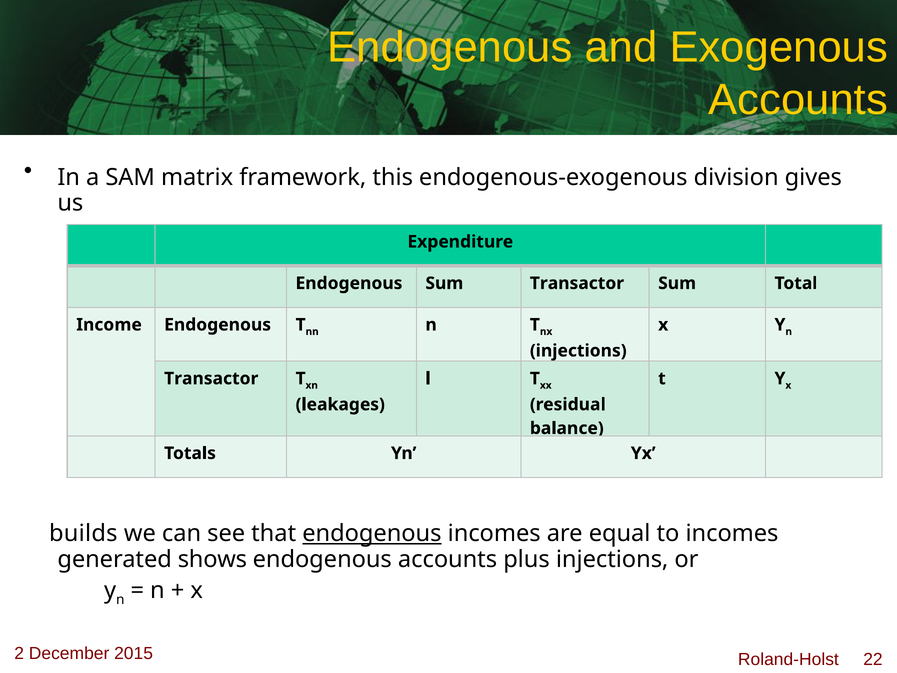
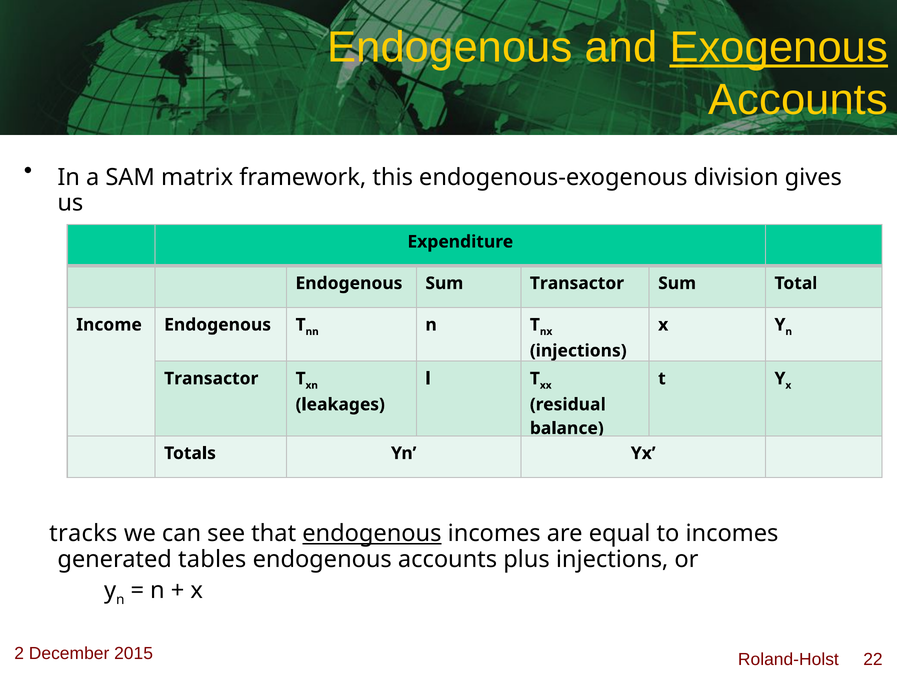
Exogenous underline: none -> present (779, 47)
builds: builds -> tracks (83, 533)
shows: shows -> tables (212, 559)
